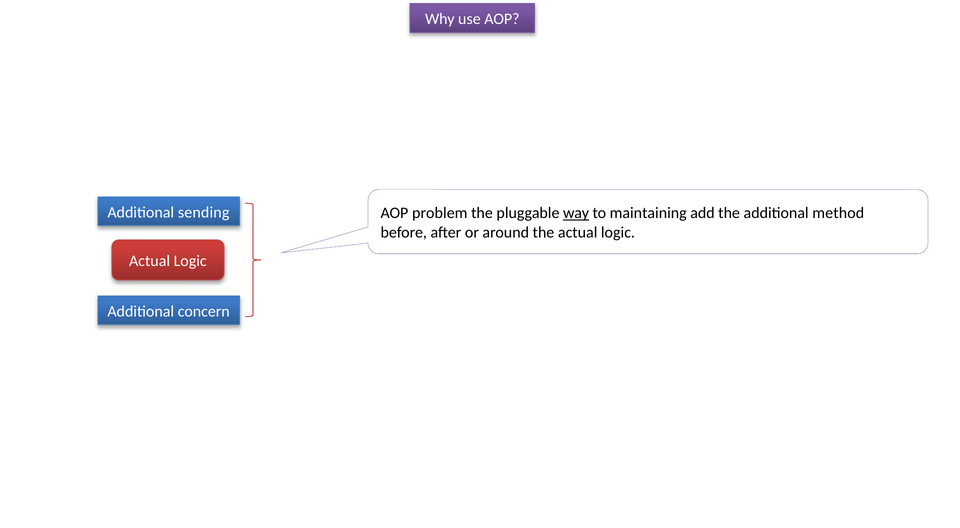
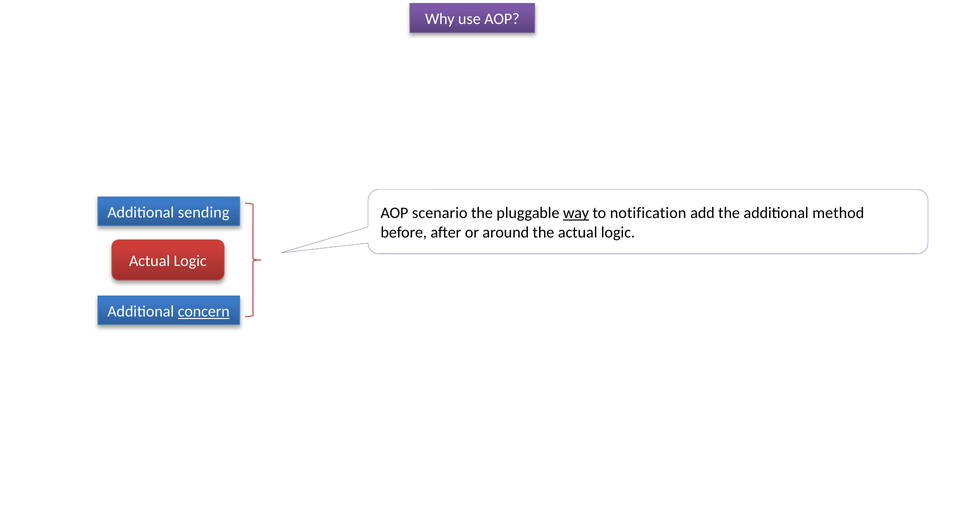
problem: problem -> scenario (440, 213)
maintaining: maintaining -> notification (648, 213)
concern underline: none -> present (204, 311)
